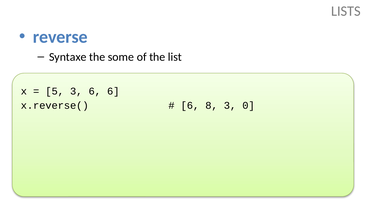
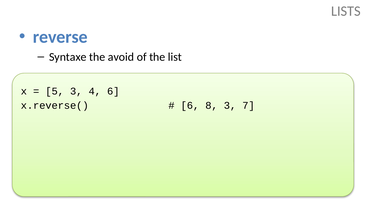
some: some -> avoid (121, 57)
3 6: 6 -> 4 (95, 91)
0: 0 -> 7 (249, 105)
